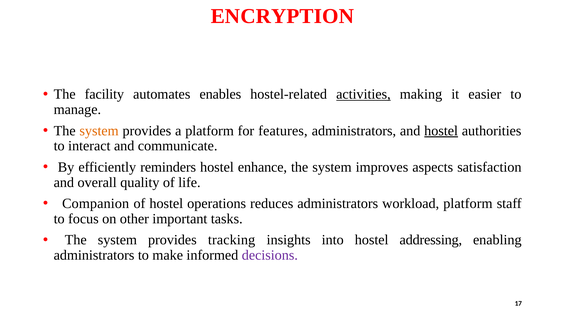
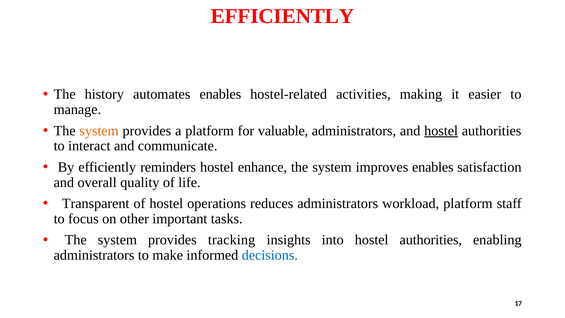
ENCRYPTION: ENCRYPTION -> EFFICIENTLY (282, 16)
facility: facility -> history (104, 94)
activities underline: present -> none (363, 94)
features: features -> valuable (283, 131)
improves aspects: aspects -> enables (433, 167)
Companion: Companion -> Transparent (96, 203)
into hostel addressing: addressing -> authorities (431, 240)
decisions colour: purple -> blue (270, 255)
